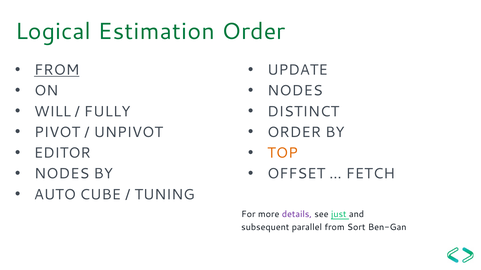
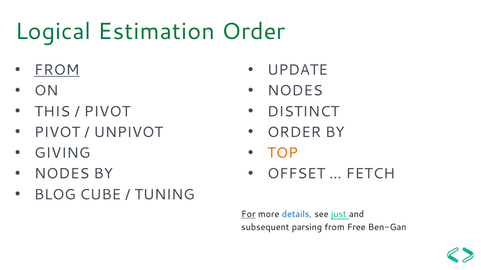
WILL: WILL -> THIS (52, 112)
FULLY: FULLY -> PIVOT (107, 112)
EDITOR: EDITOR -> GIVING (62, 153)
AUTO: AUTO -> BLOG (55, 195)
For underline: none -> present (248, 215)
details colour: purple -> blue (297, 215)
parallel: parallel -> parsing (307, 228)
Sort: Sort -> Free (356, 228)
